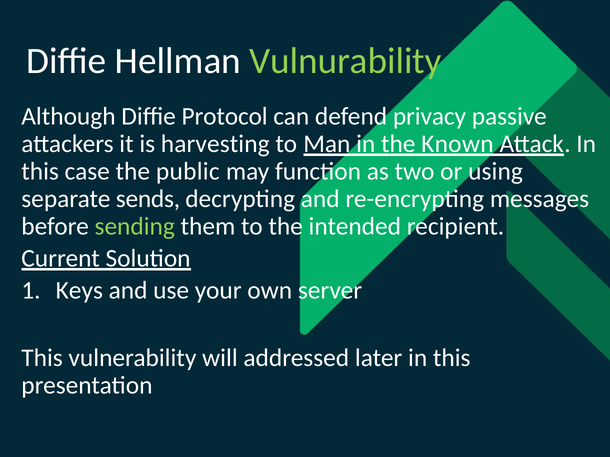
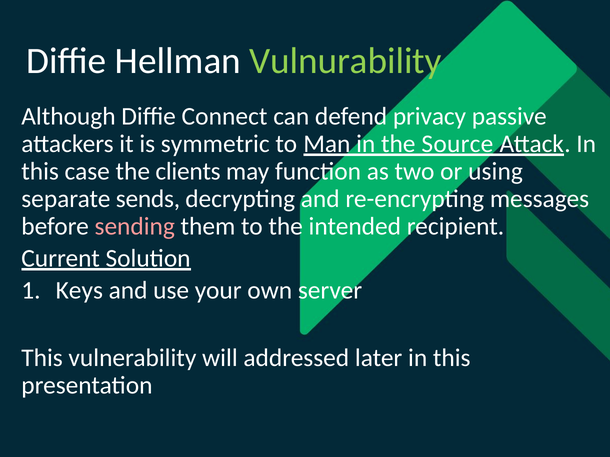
Protocol: Protocol -> Connect (225, 117)
harvesting: harvesting -> symmetric (215, 144)
Known: Known -> Source (457, 144)
public: public -> clients (188, 172)
sending colour: light green -> pink (135, 226)
